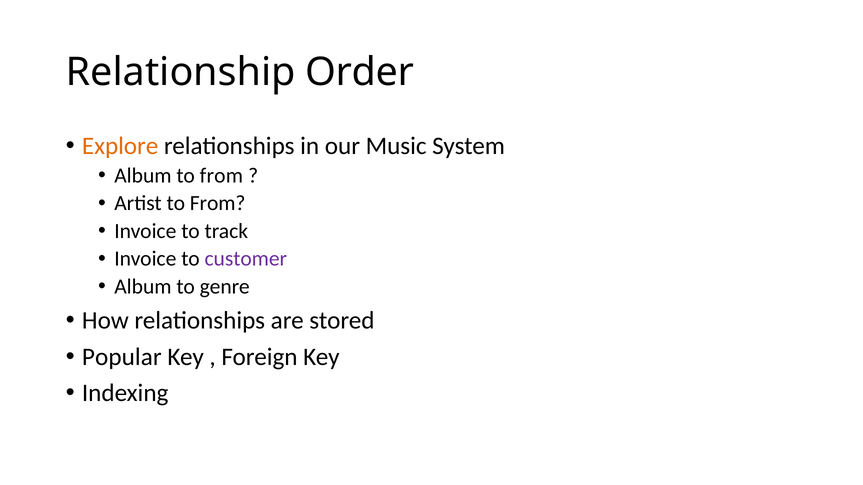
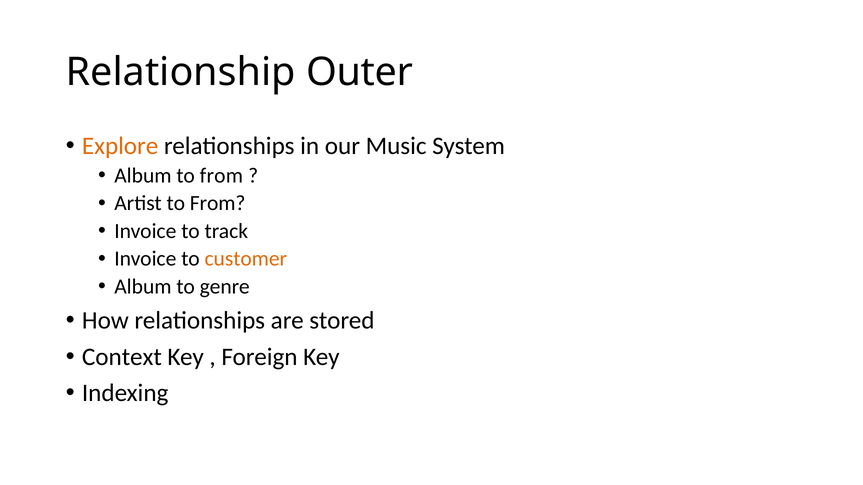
Order: Order -> Outer (360, 72)
customer colour: purple -> orange (246, 259)
Popular: Popular -> Context (122, 357)
